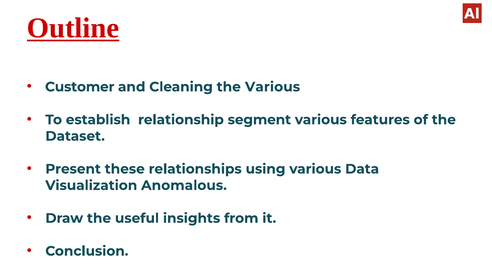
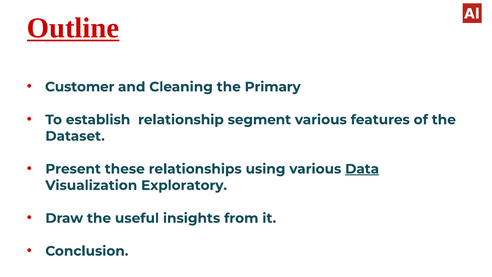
the Various: Various -> Primary (273, 87)
Data underline: none -> present (362, 169)
Anomalous: Anomalous -> Exploratory (184, 185)
